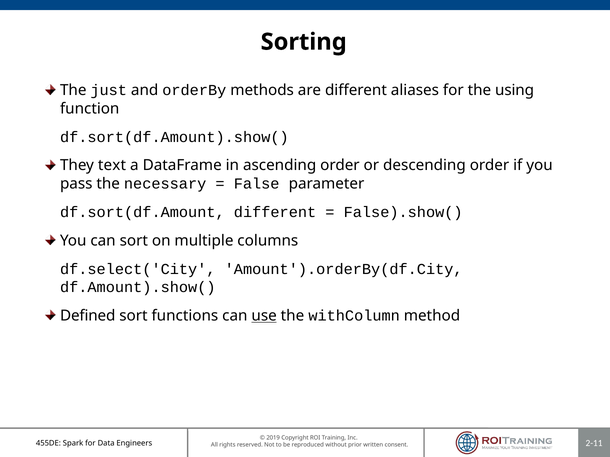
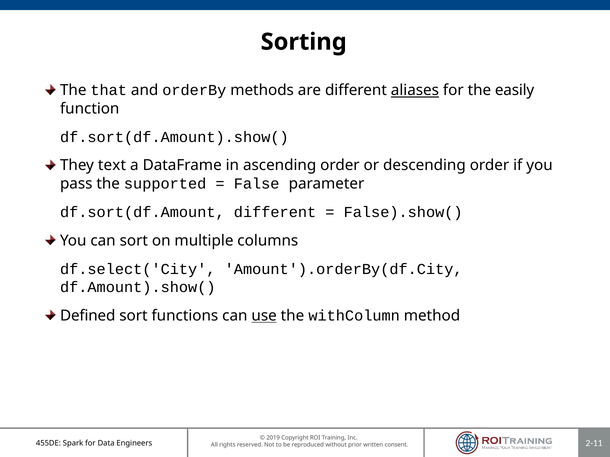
just: just -> that (109, 90)
aliases underline: none -> present (415, 90)
using: using -> easily (515, 90)
necessary: necessary -> supported (165, 184)
